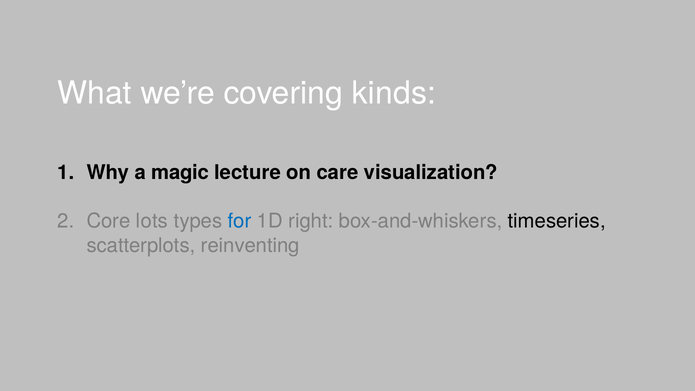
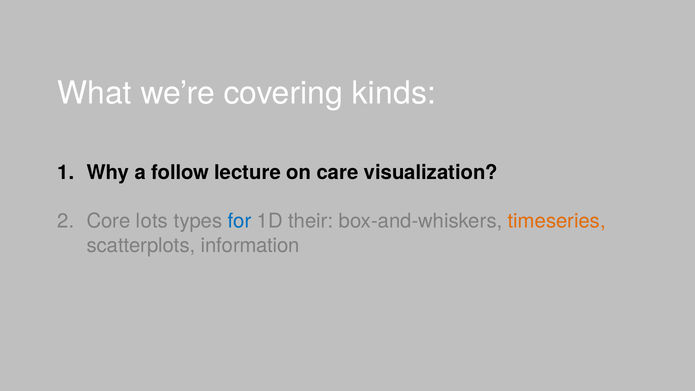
magic: magic -> follow (180, 173)
right: right -> their (311, 221)
timeseries colour: black -> orange (557, 221)
reinventing: reinventing -> information (250, 245)
